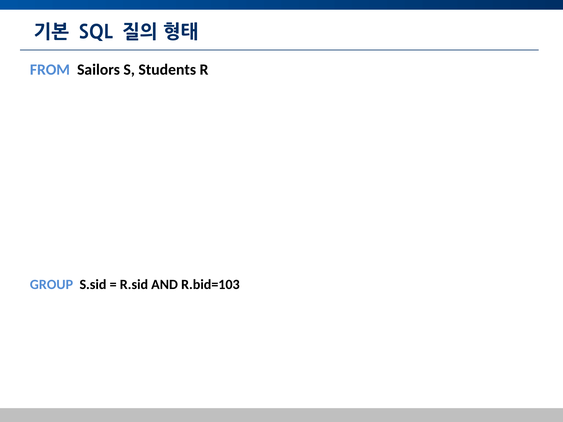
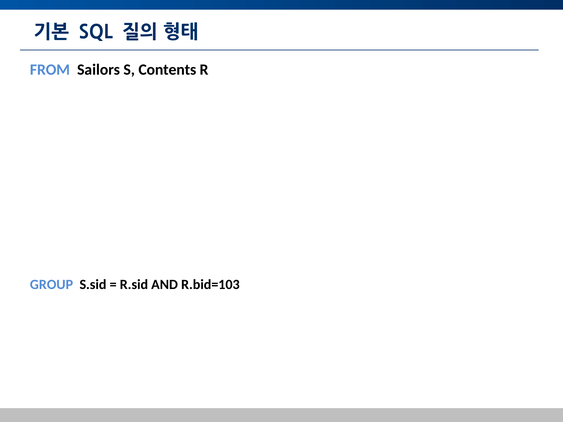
Students: Students -> Contents (167, 70)
